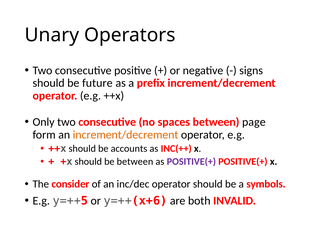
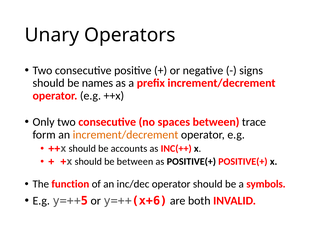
future: future -> names (97, 83)
page: page -> trace (254, 122)
POSITIVE(+ colour: purple -> black (191, 162)
consider: consider -> function (70, 184)
